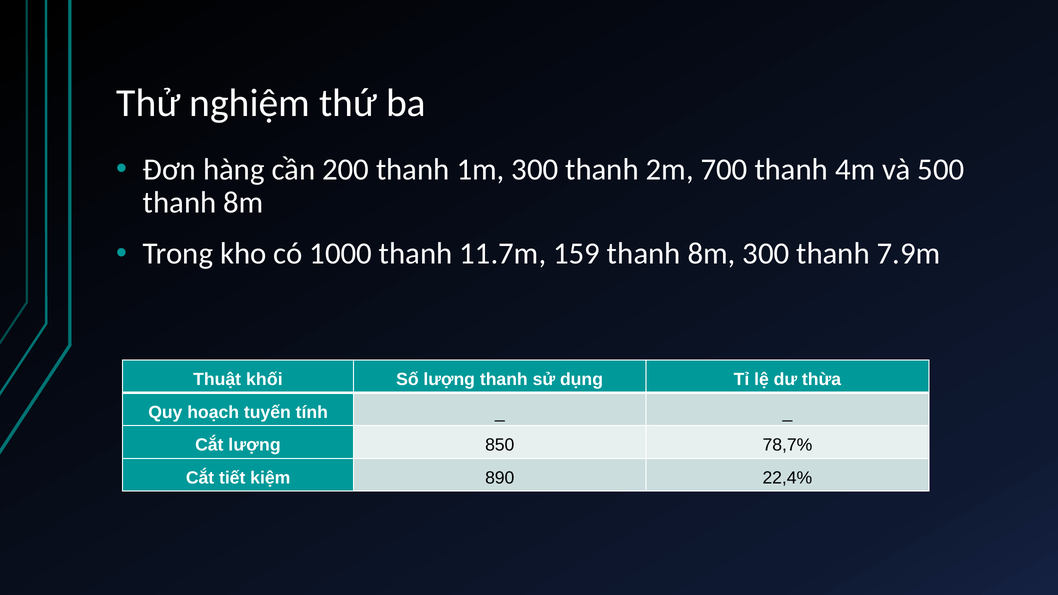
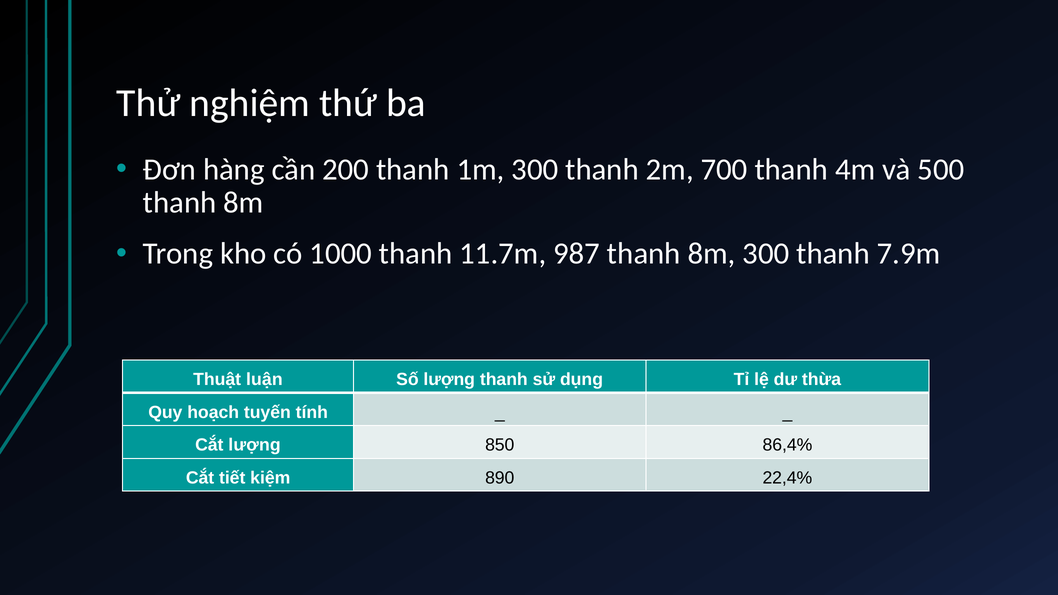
159: 159 -> 987 (577, 254)
khối: khối -> luận (264, 380)
78,7%: 78,7% -> 86,4% (787, 445)
